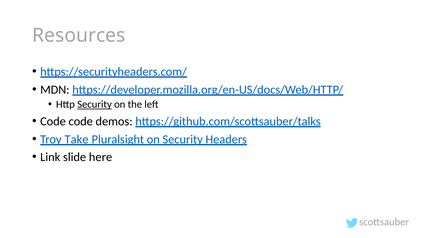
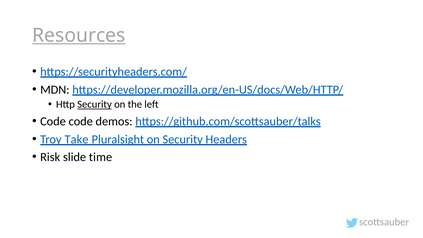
Resources underline: none -> present (79, 36)
Link: Link -> Risk (50, 157)
here: here -> time (101, 157)
